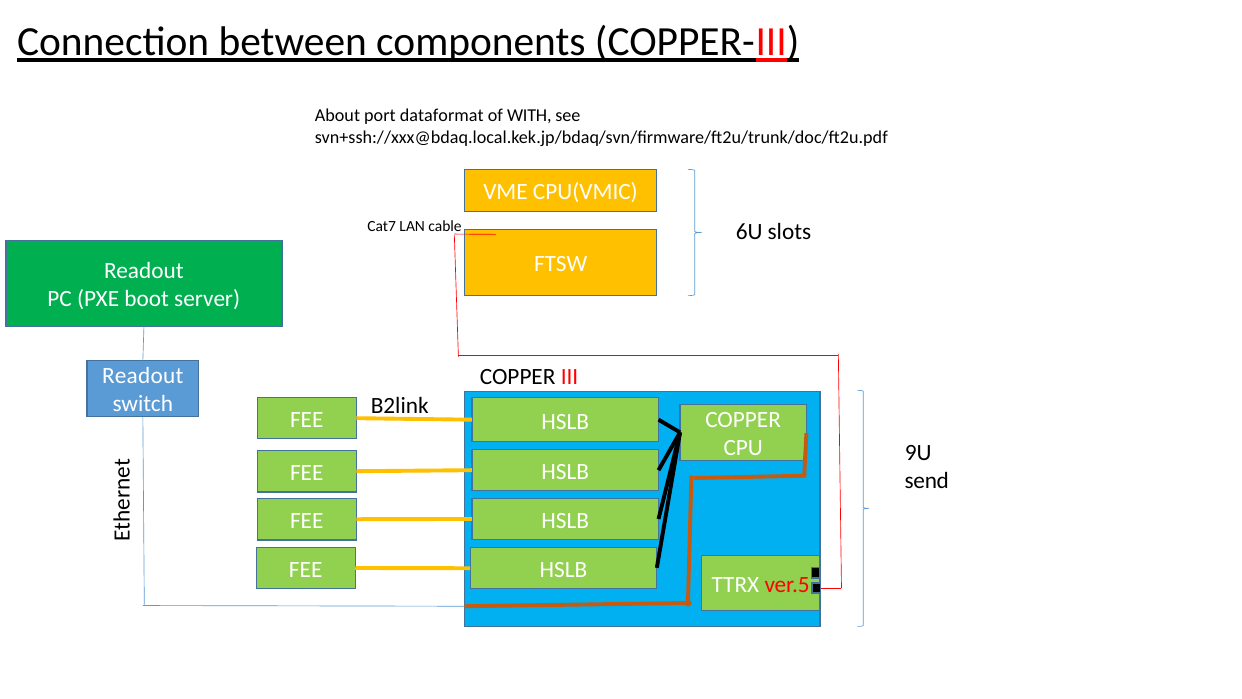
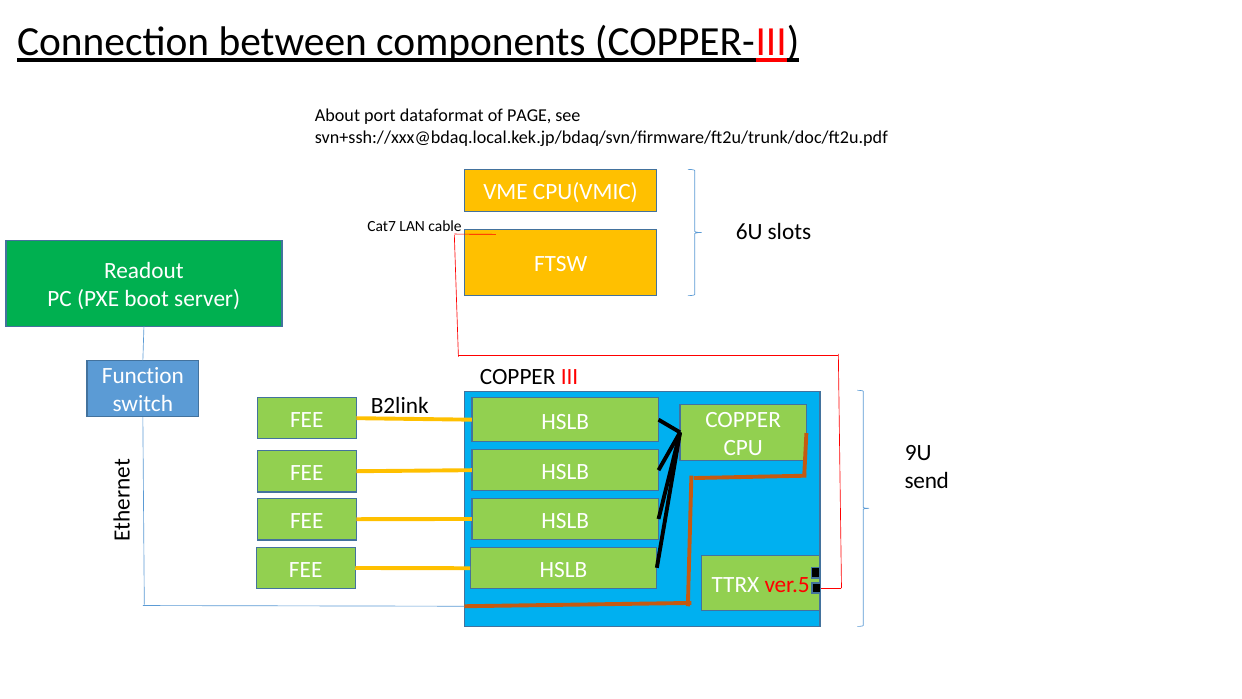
WITH: WITH -> PAGE (529, 116)
Readout: Readout -> Function (143, 376)
